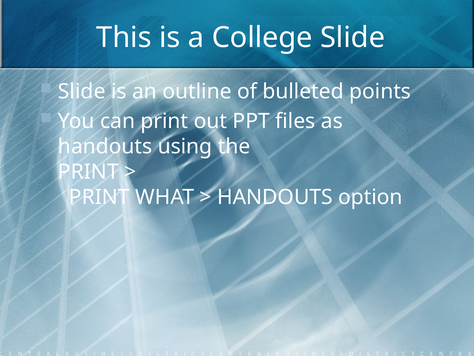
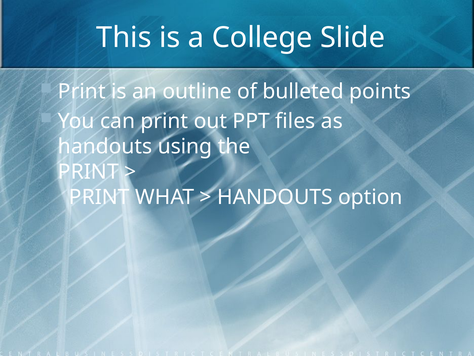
Slide: Slide -> Print (82, 92)
